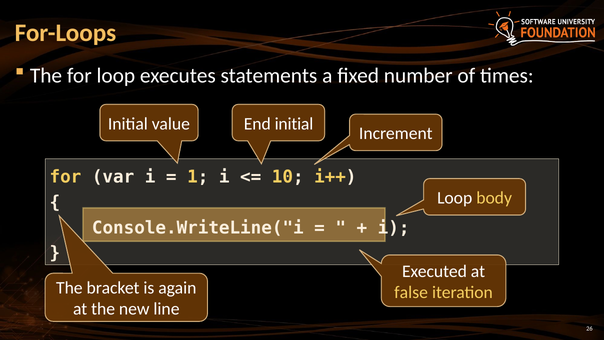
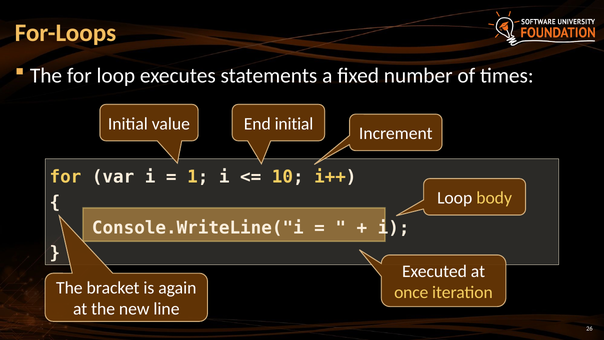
false: false -> once (411, 292)
